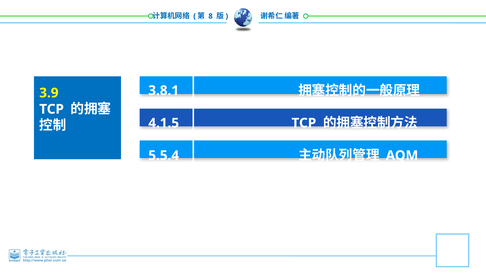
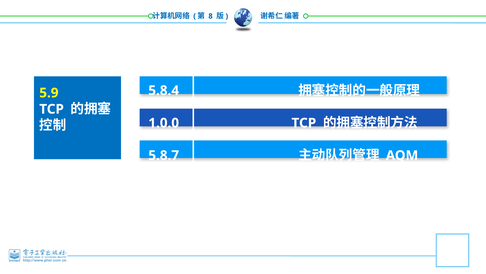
3.8.1: 3.8.1 -> 5.8.4 (164, 90)
3.9: 3.9 -> 5.9 (49, 93)
4.1.5: 4.1.5 -> 1.0.0 (164, 123)
5.5.4: 5.5.4 -> 5.8.7 (164, 155)
